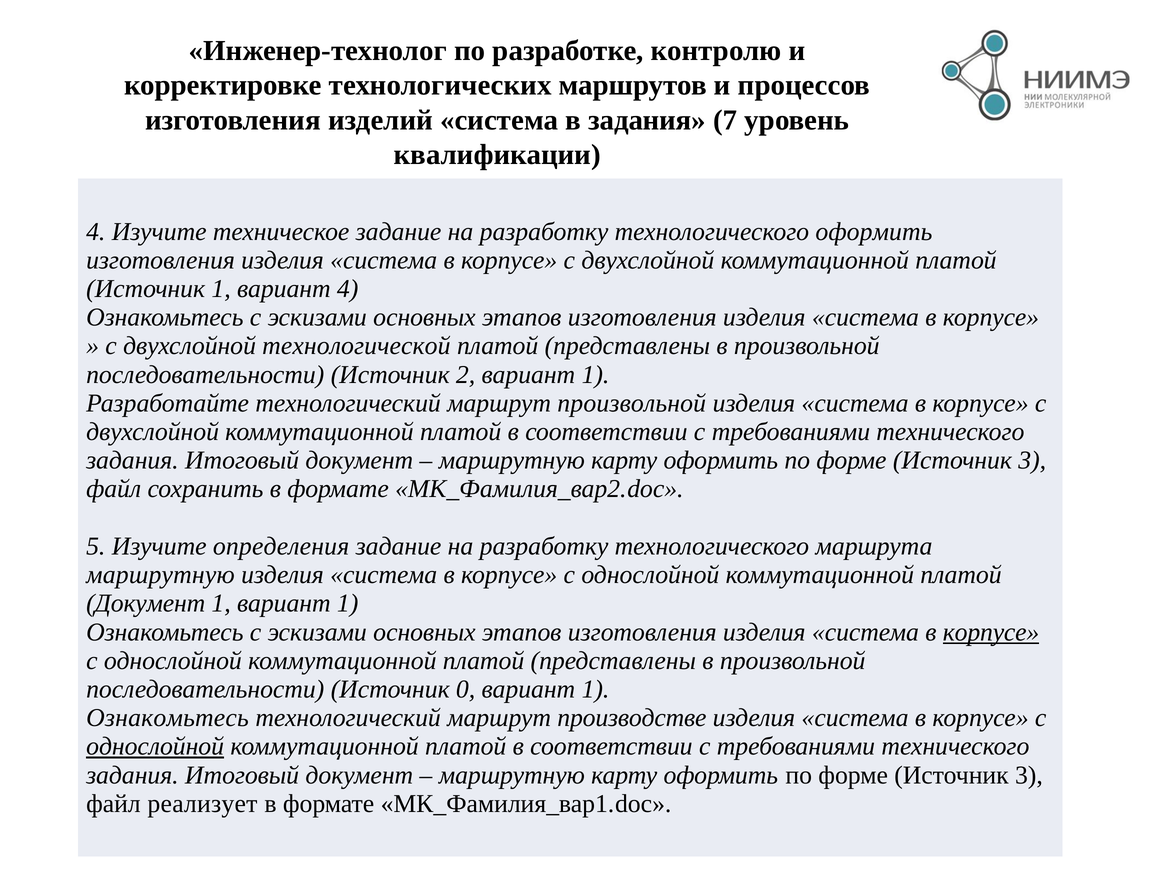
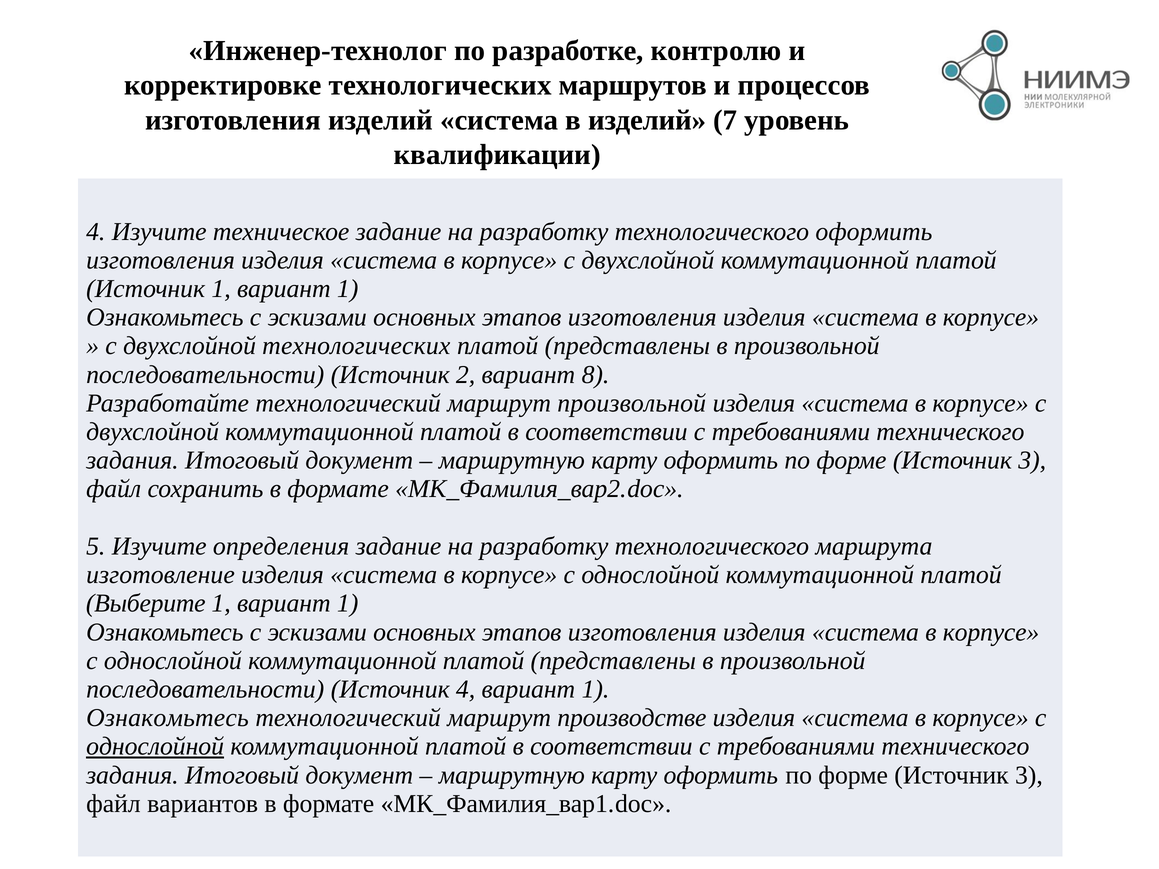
в задания: задания -> изделий (647, 120)
Источник 1 вариант 4: 4 -> 1 (348, 289)
двухслойной технологической: технологической -> технологических (356, 346)
2 вариант 1: 1 -> 8 (596, 375)
маршрутную: маршрутную -> изготовление (160, 575)
Документ: Документ -> Выберите (146, 604)
корпусе underline: present -> none (991, 632)
Источник 0: 0 -> 4 (466, 689)
реализует: реализует -> вариантов (203, 804)
